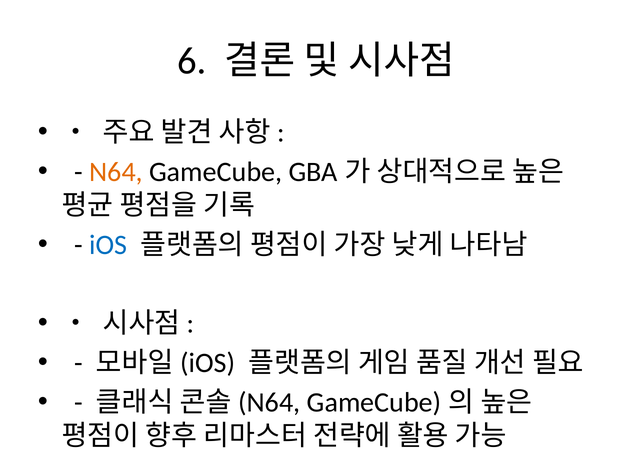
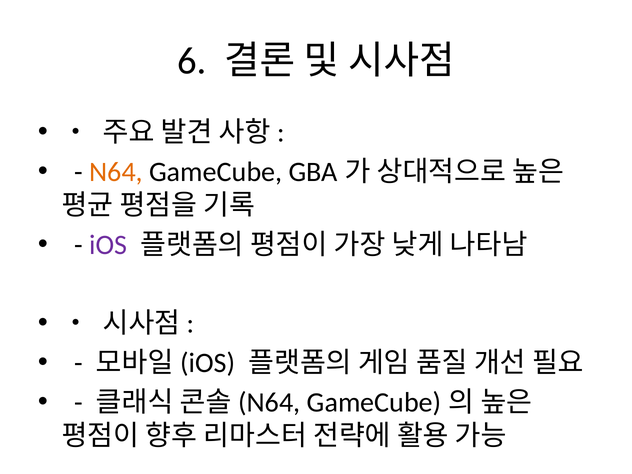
iOS colour: blue -> purple (108, 245)
